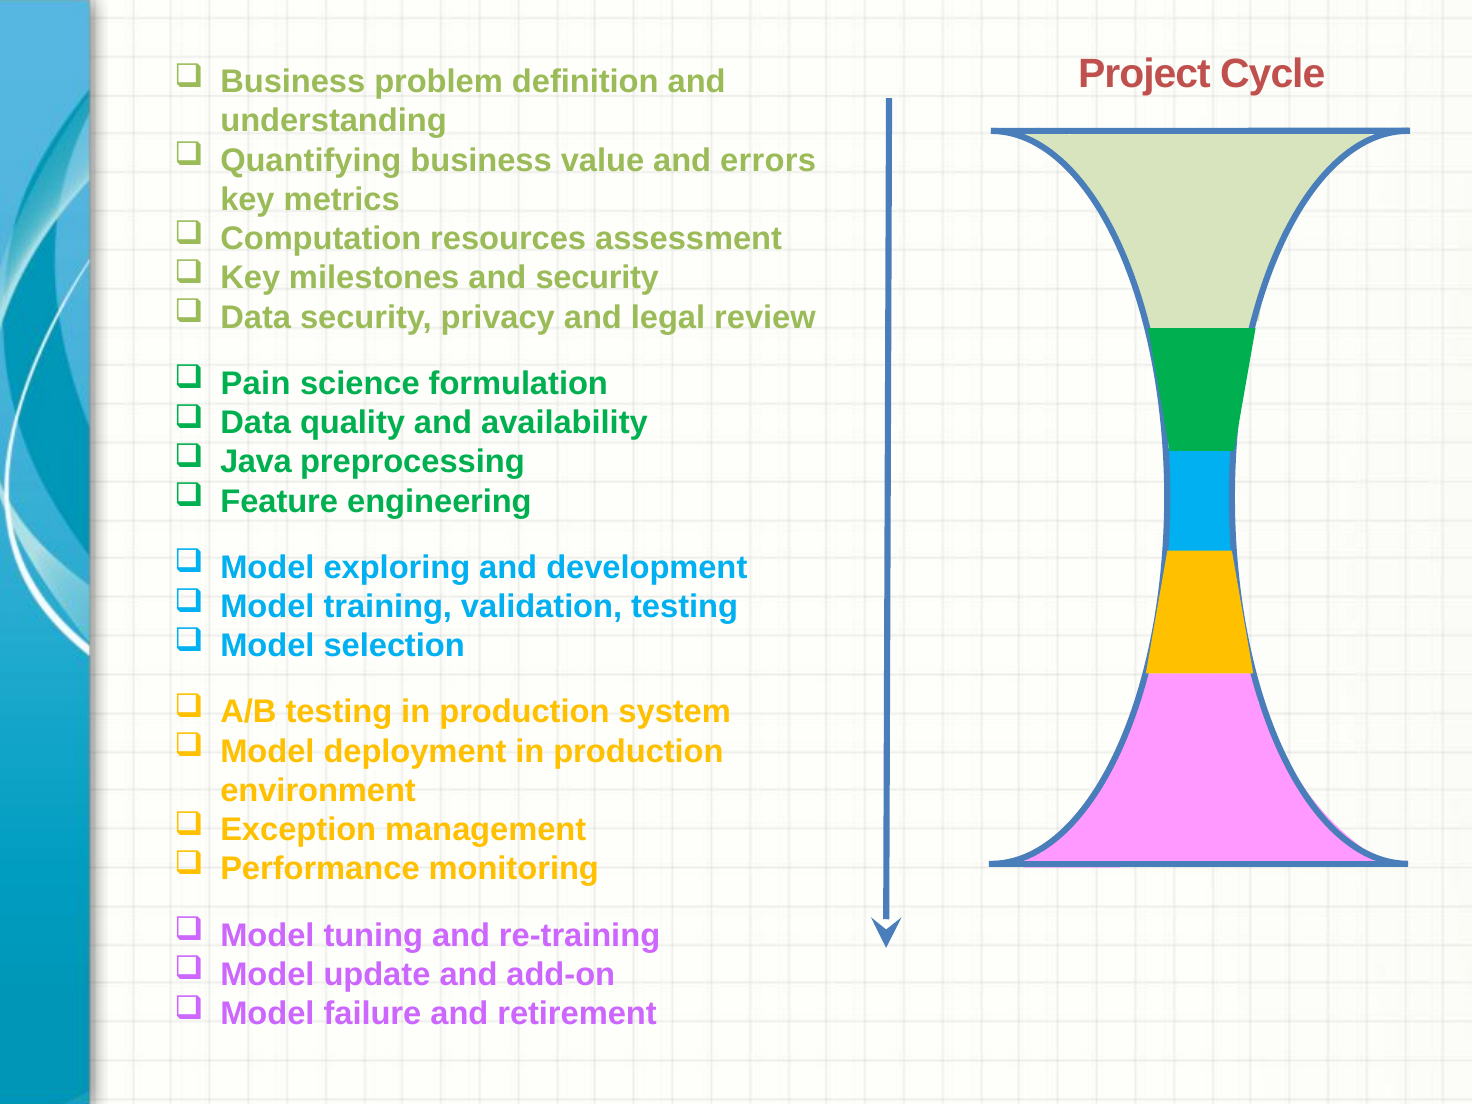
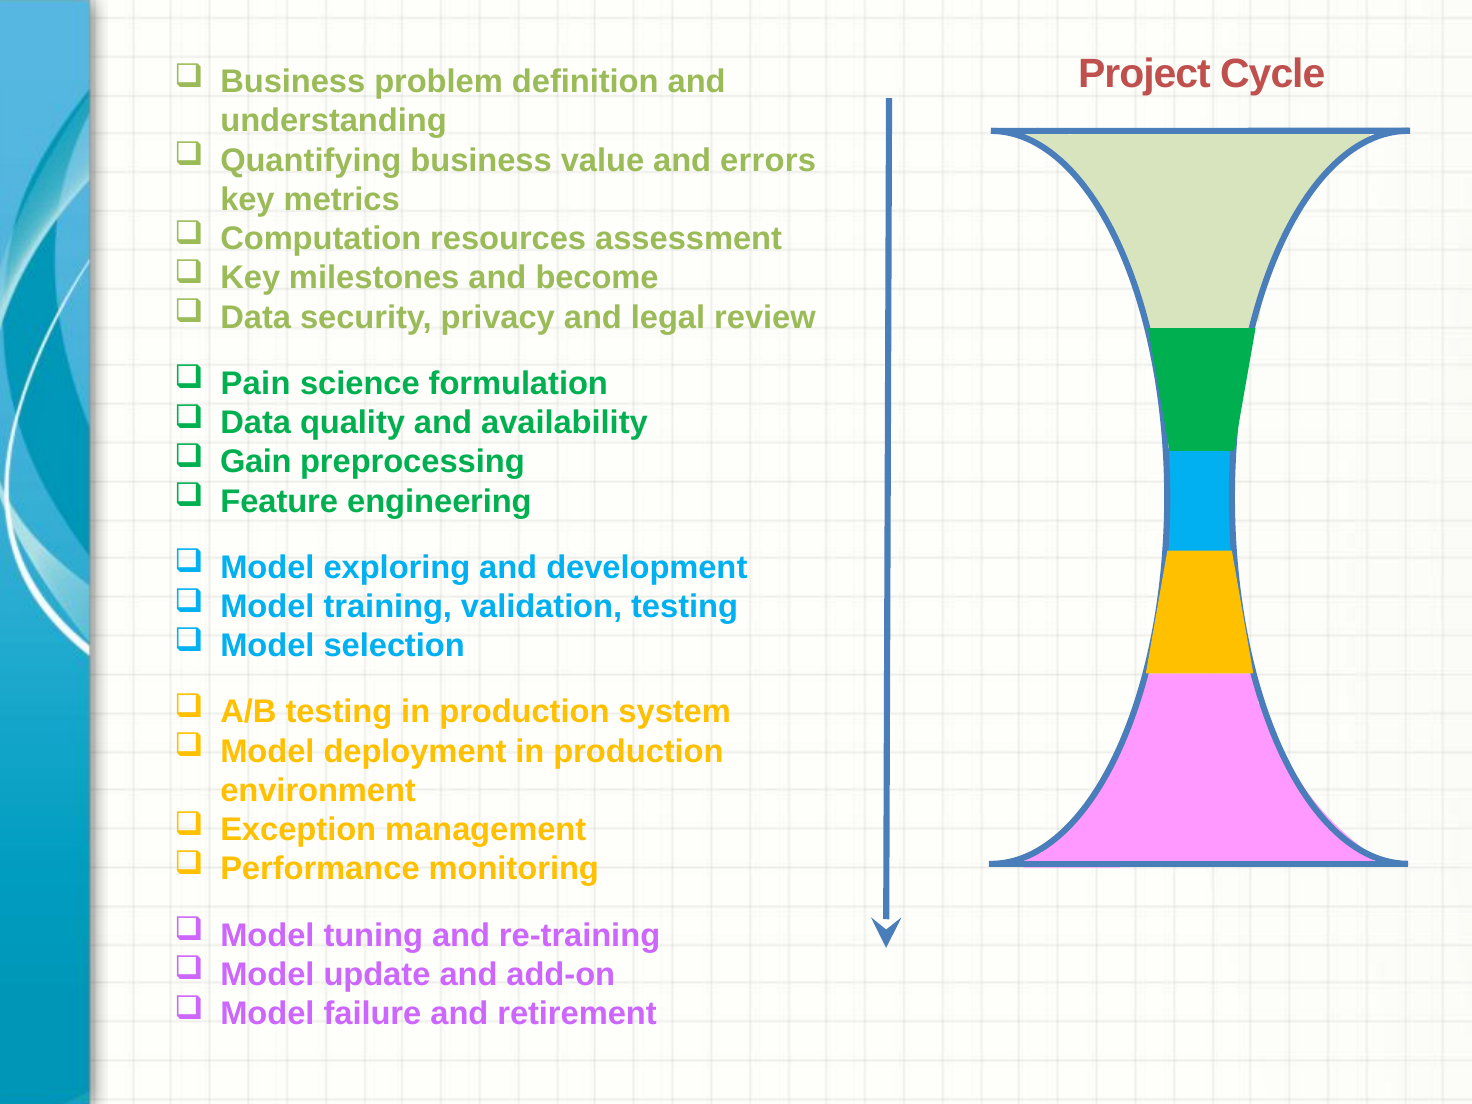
and security: security -> become (597, 278)
Java: Java -> Gain (256, 462)
